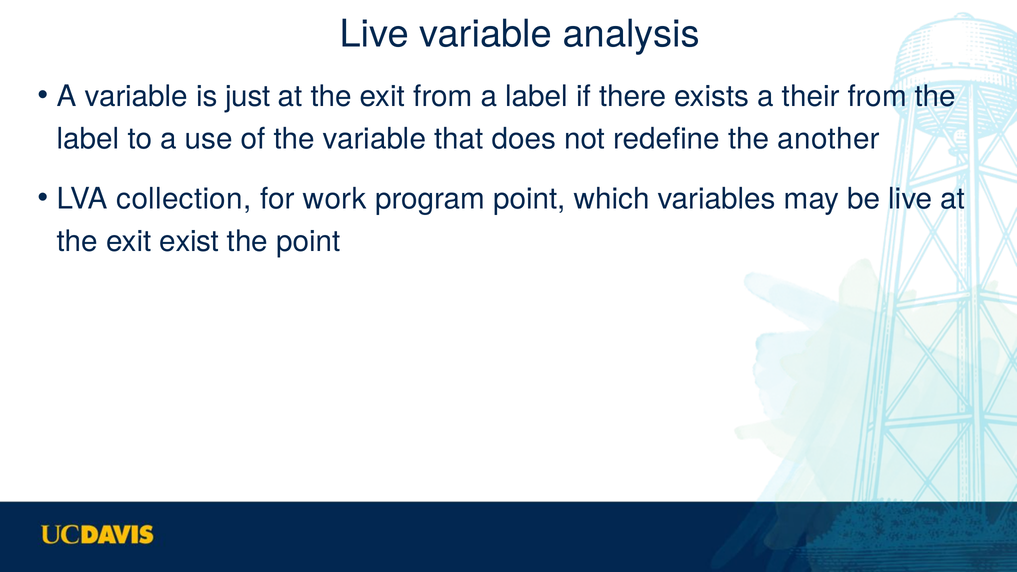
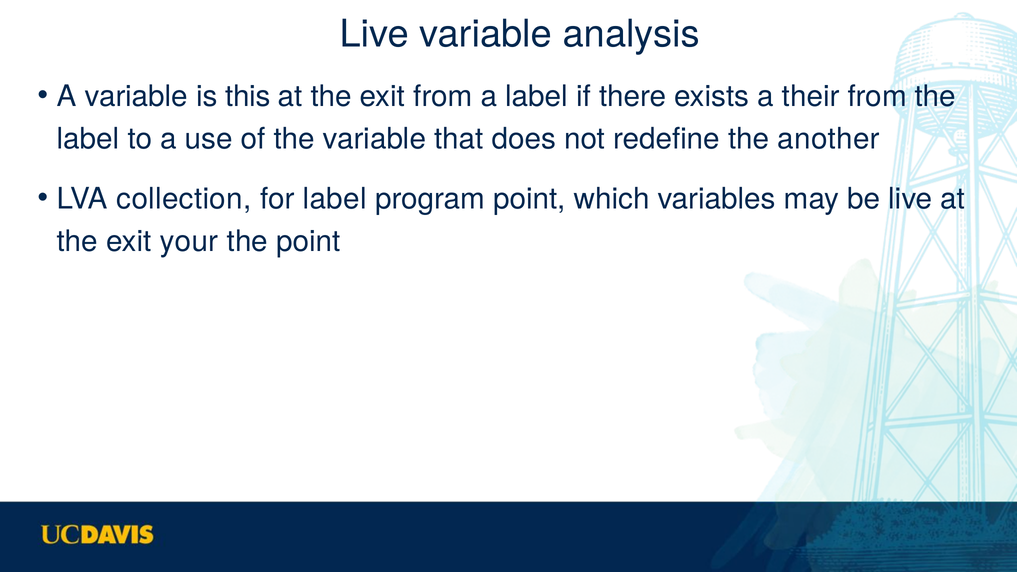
just: just -> this (248, 96)
for work: work -> label (335, 199)
exist: exist -> your (189, 241)
